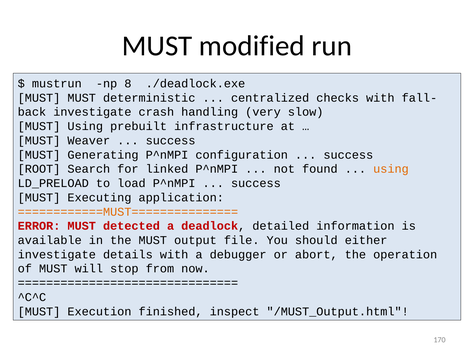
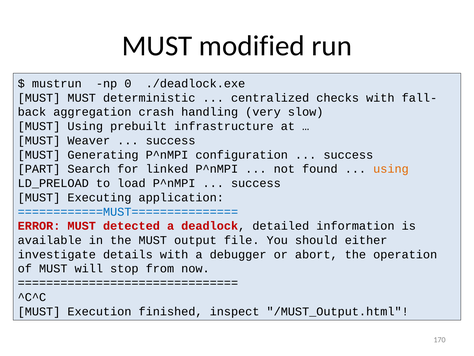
8: 8 -> 0 (128, 83)
investigate: investigate -> aggregation (92, 112)
ROOT: ROOT -> PART (39, 169)
============MUST=============== colour: orange -> blue (128, 211)
